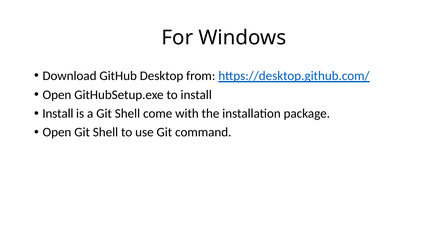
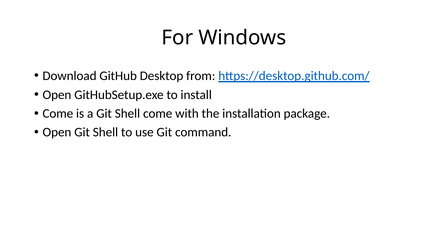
Install: Install -> Come (58, 114)
